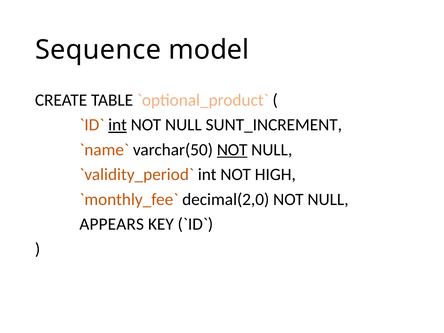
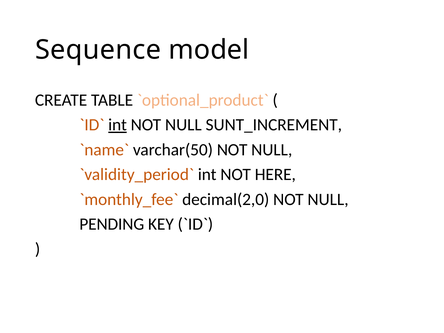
NOT underline: present -> none (232, 150)
HIGH: HIGH -> HERE (275, 175)
APPEARS: APPEARS -> PENDING (112, 224)
